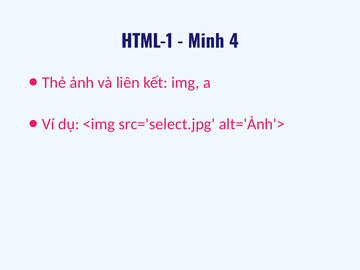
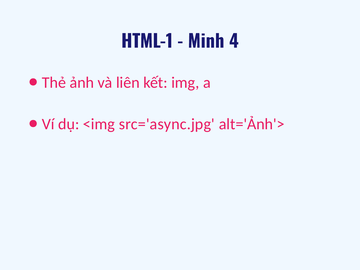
src='select.jpg: src='select.jpg -> src='async.jpg (167, 124)
